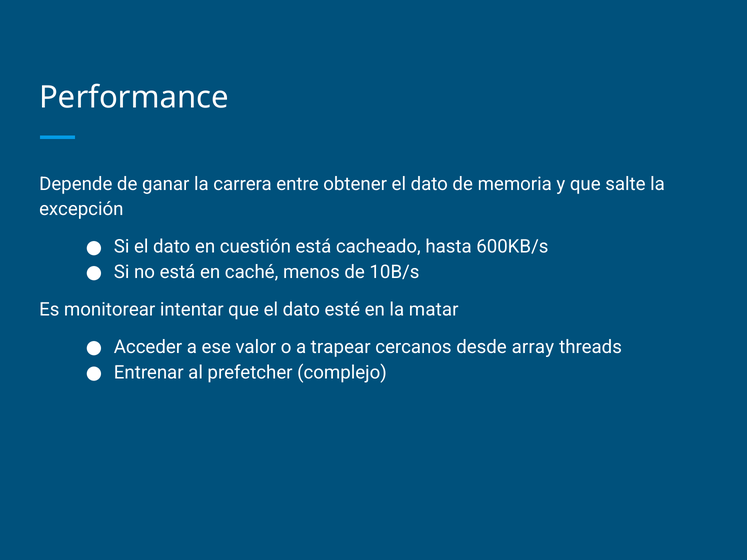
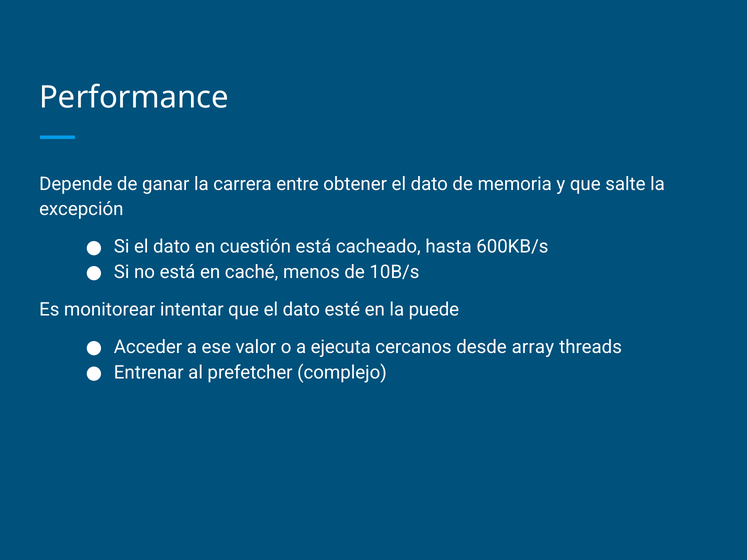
matar: matar -> puede (434, 310)
trapear: trapear -> ejecuta (341, 347)
